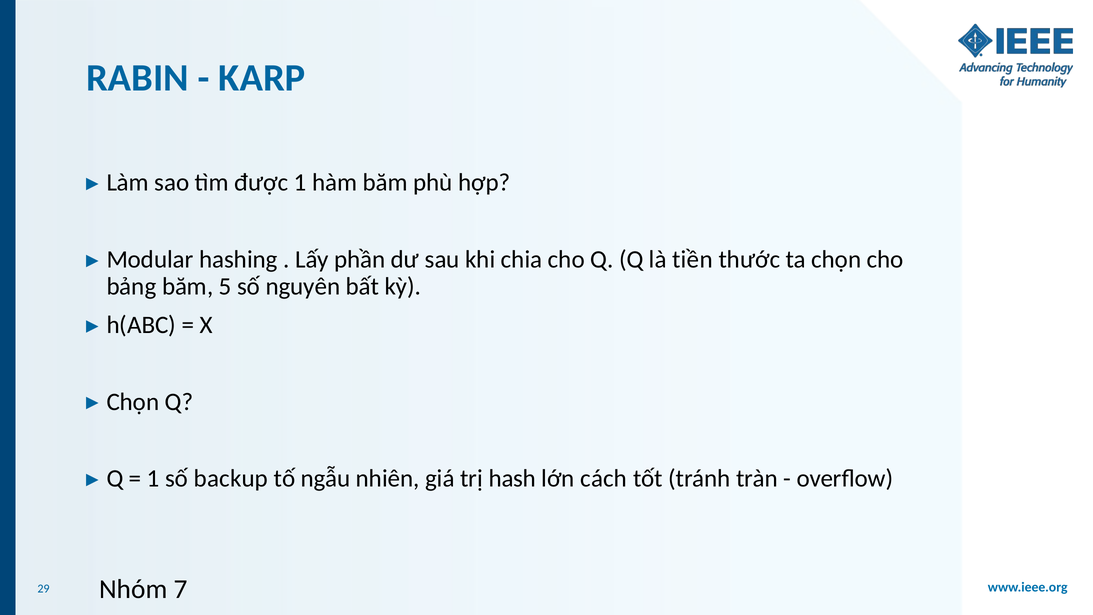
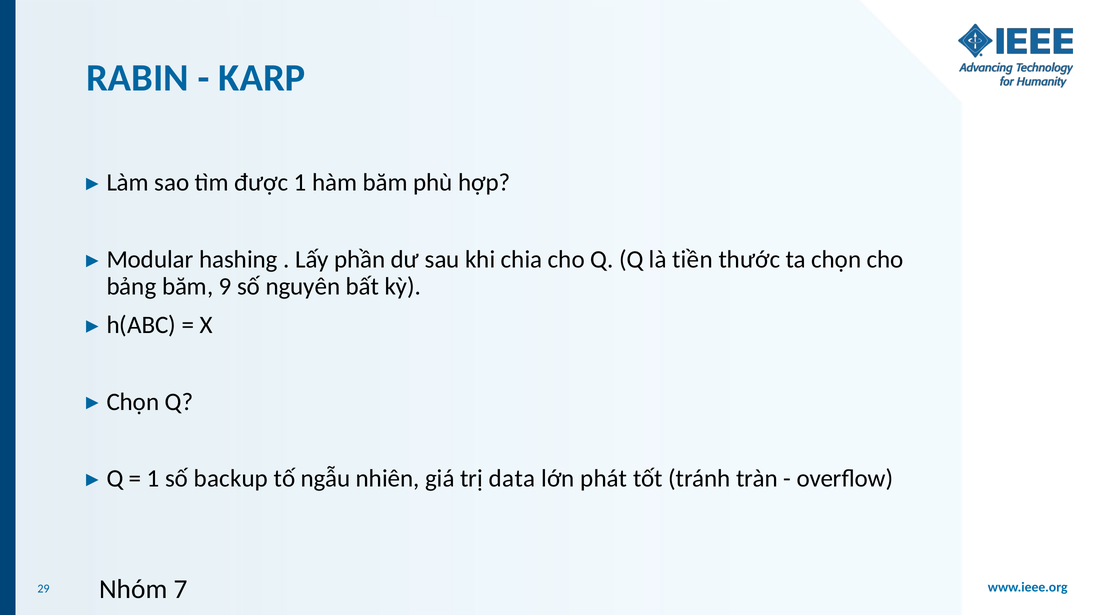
5: 5 -> 9 (225, 286)
hash: hash -> data (512, 479)
cách: cách -> phát (604, 479)
